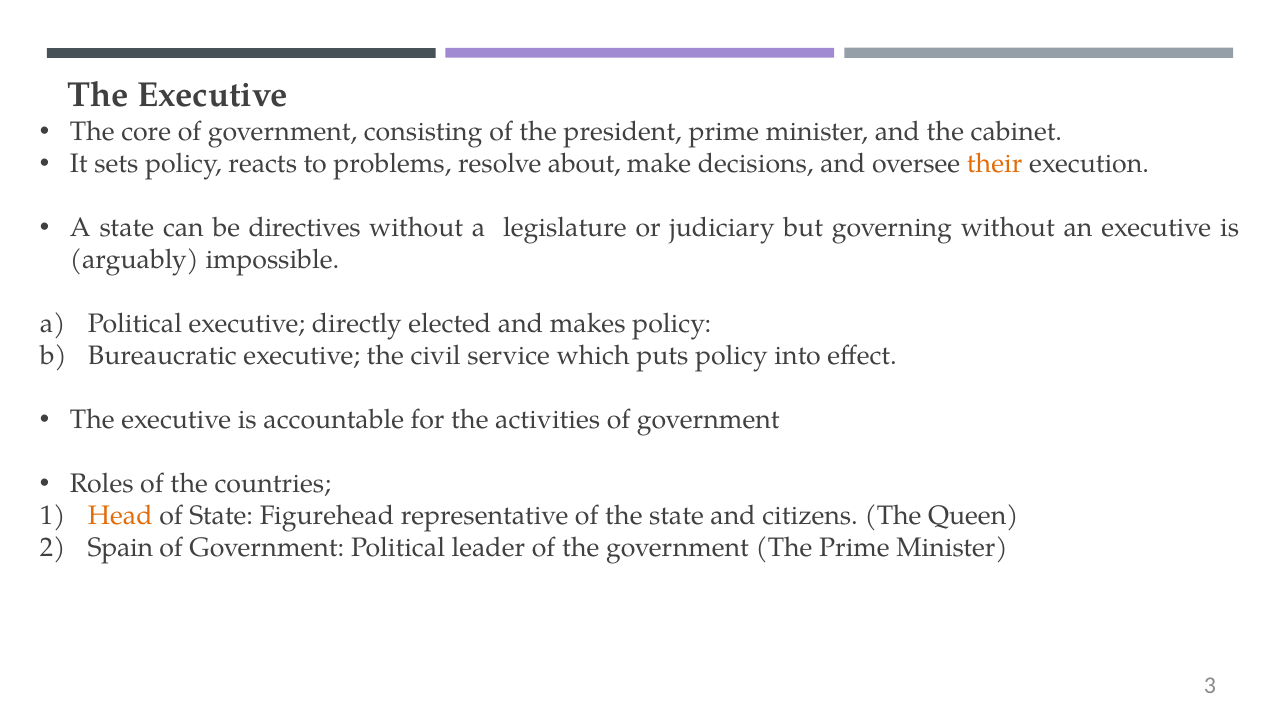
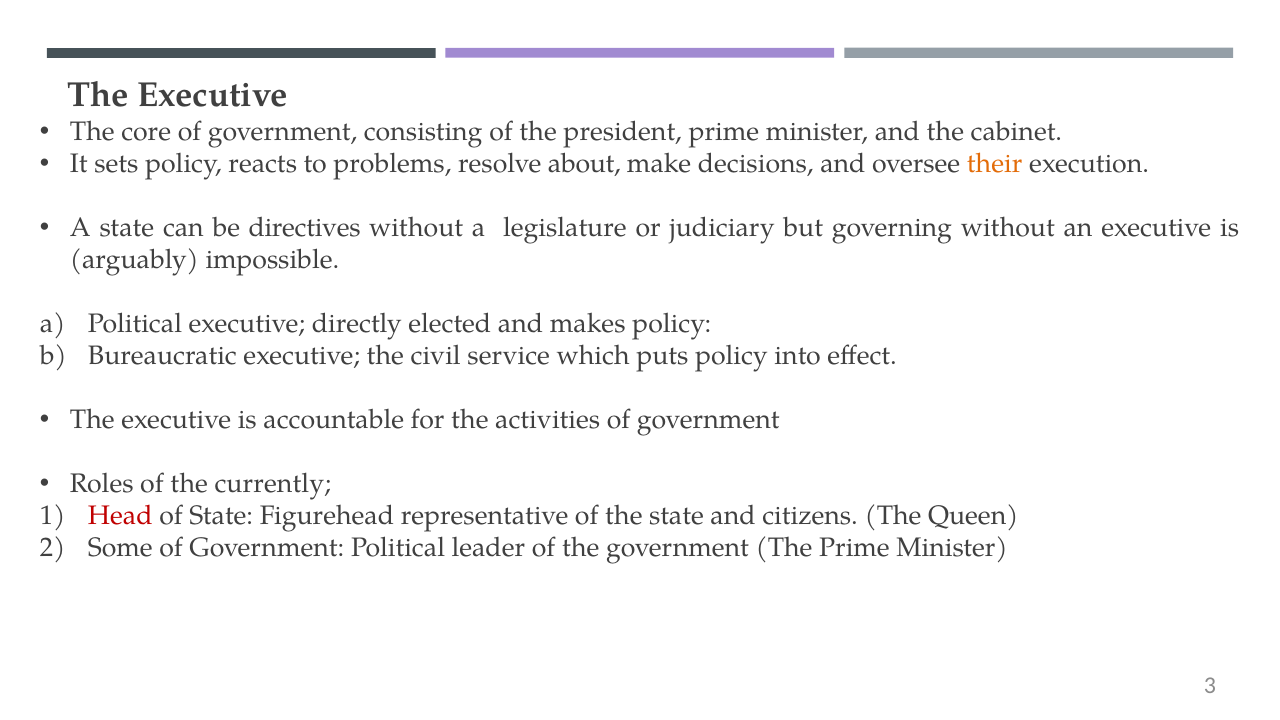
countries: countries -> currently (273, 484)
Head colour: orange -> red (120, 516)
Spain: Spain -> Some (120, 548)
